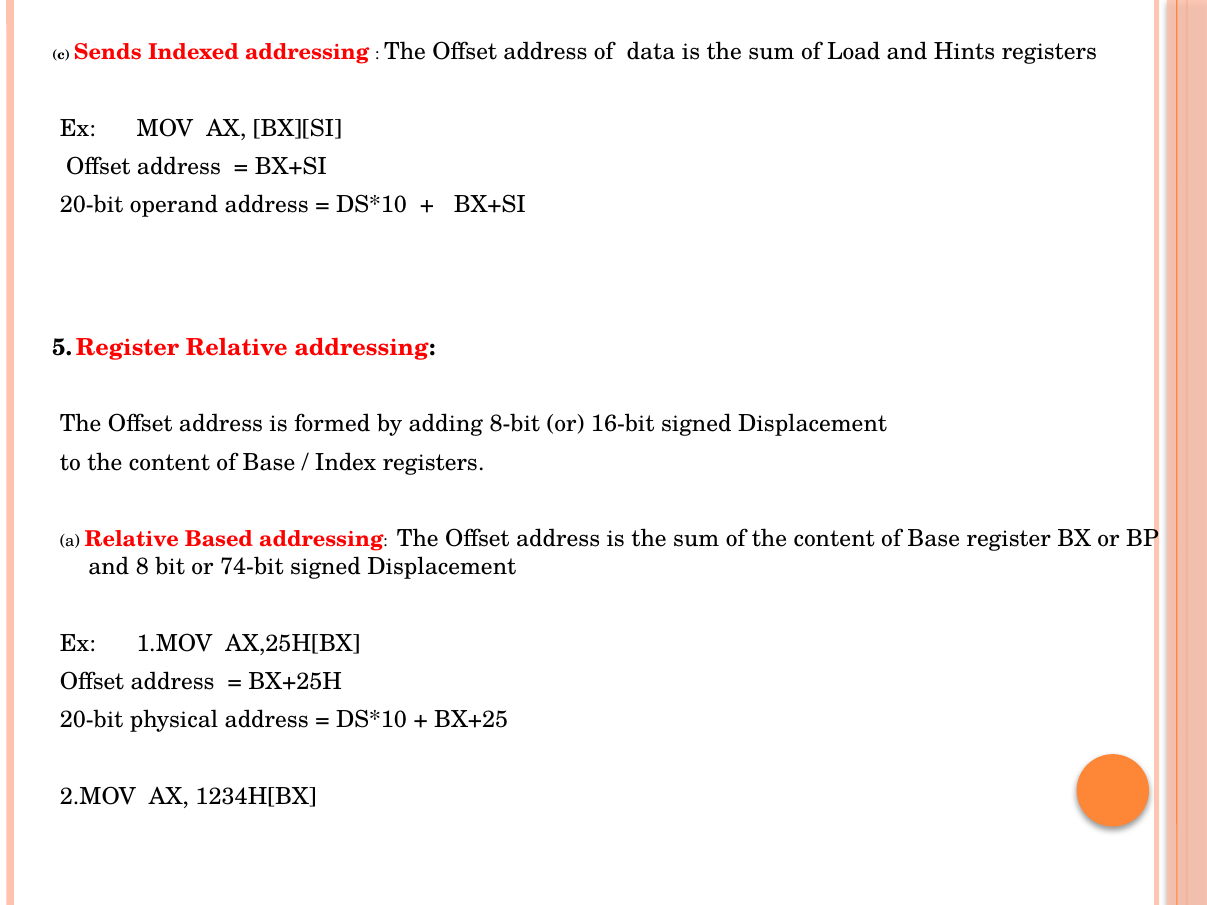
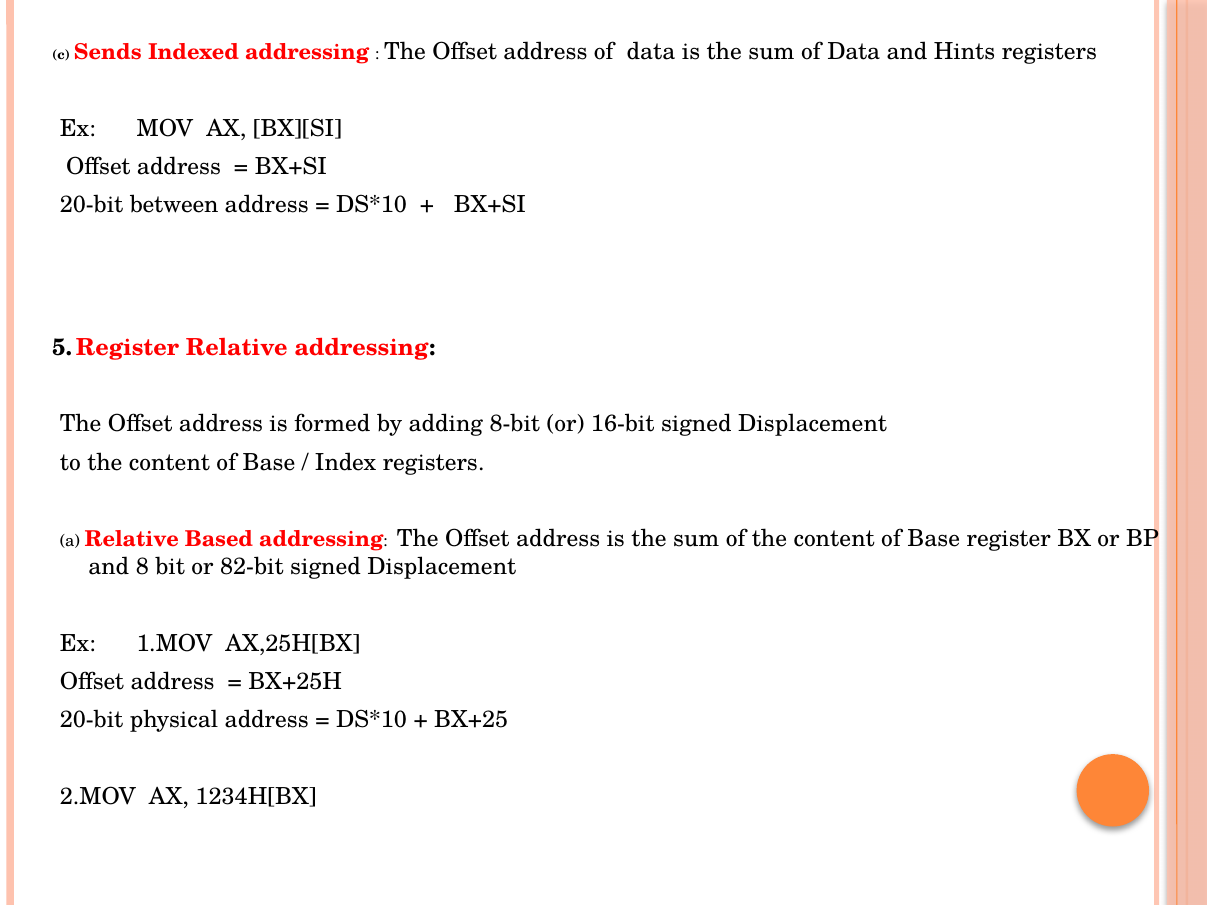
sum of Load: Load -> Data (854, 52)
operand: operand -> between (174, 205)
74-bit: 74-bit -> 82-bit (252, 567)
